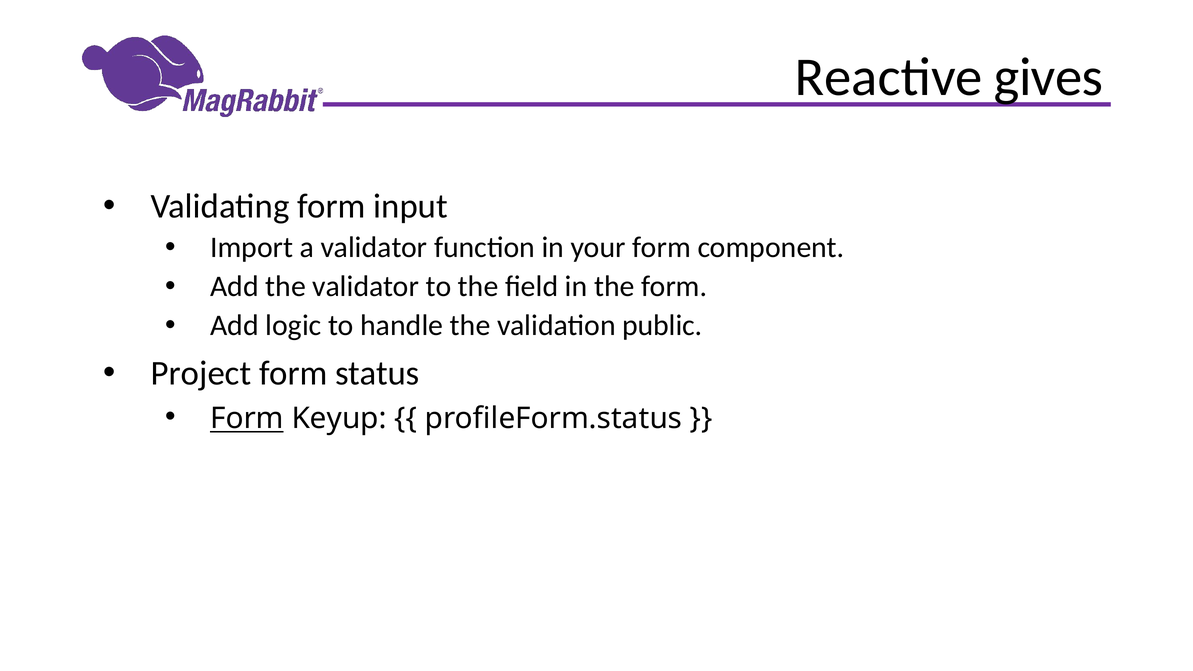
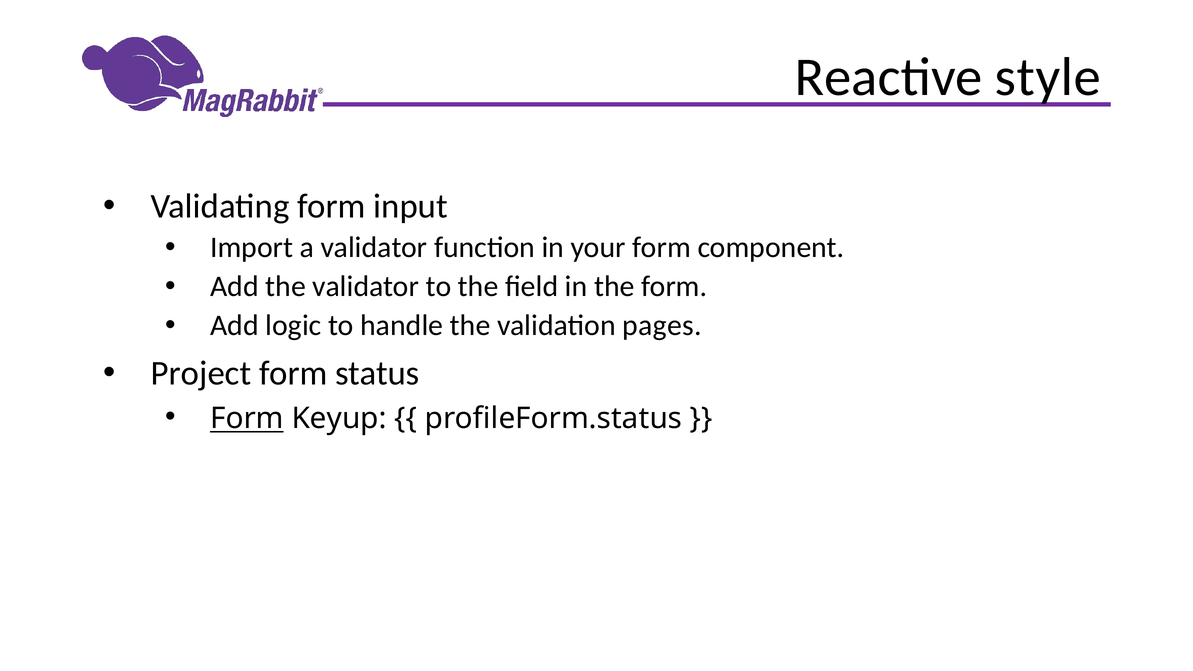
gives: gives -> style (1048, 77)
public: public -> pages (662, 325)
